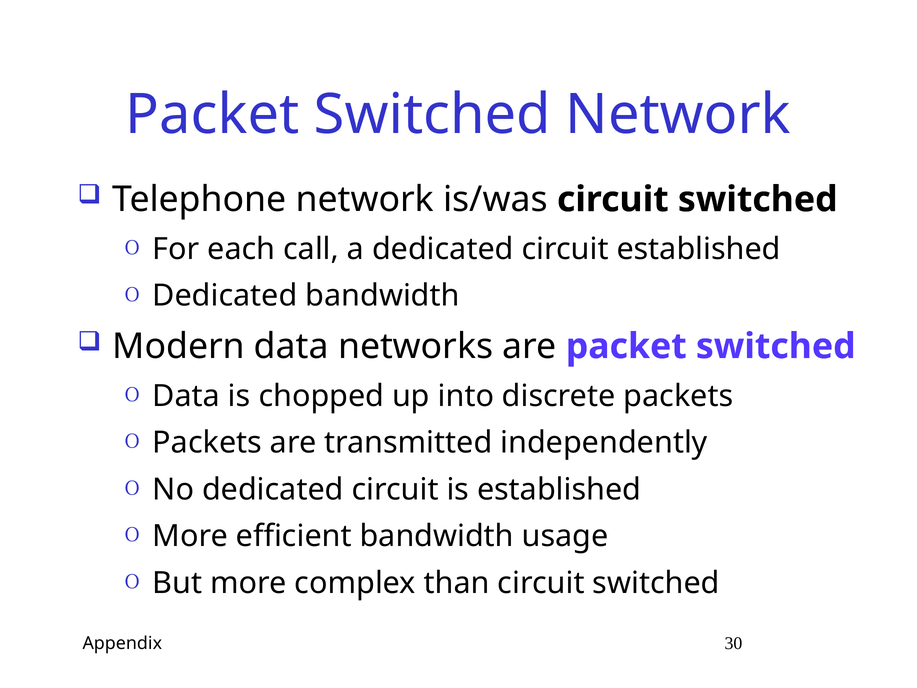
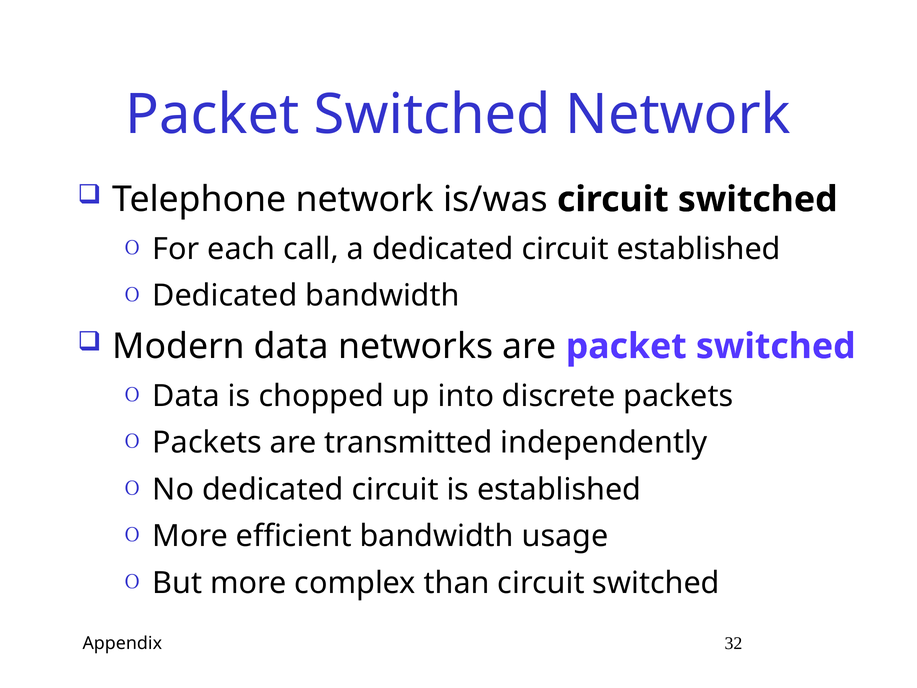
30: 30 -> 32 (733, 643)
